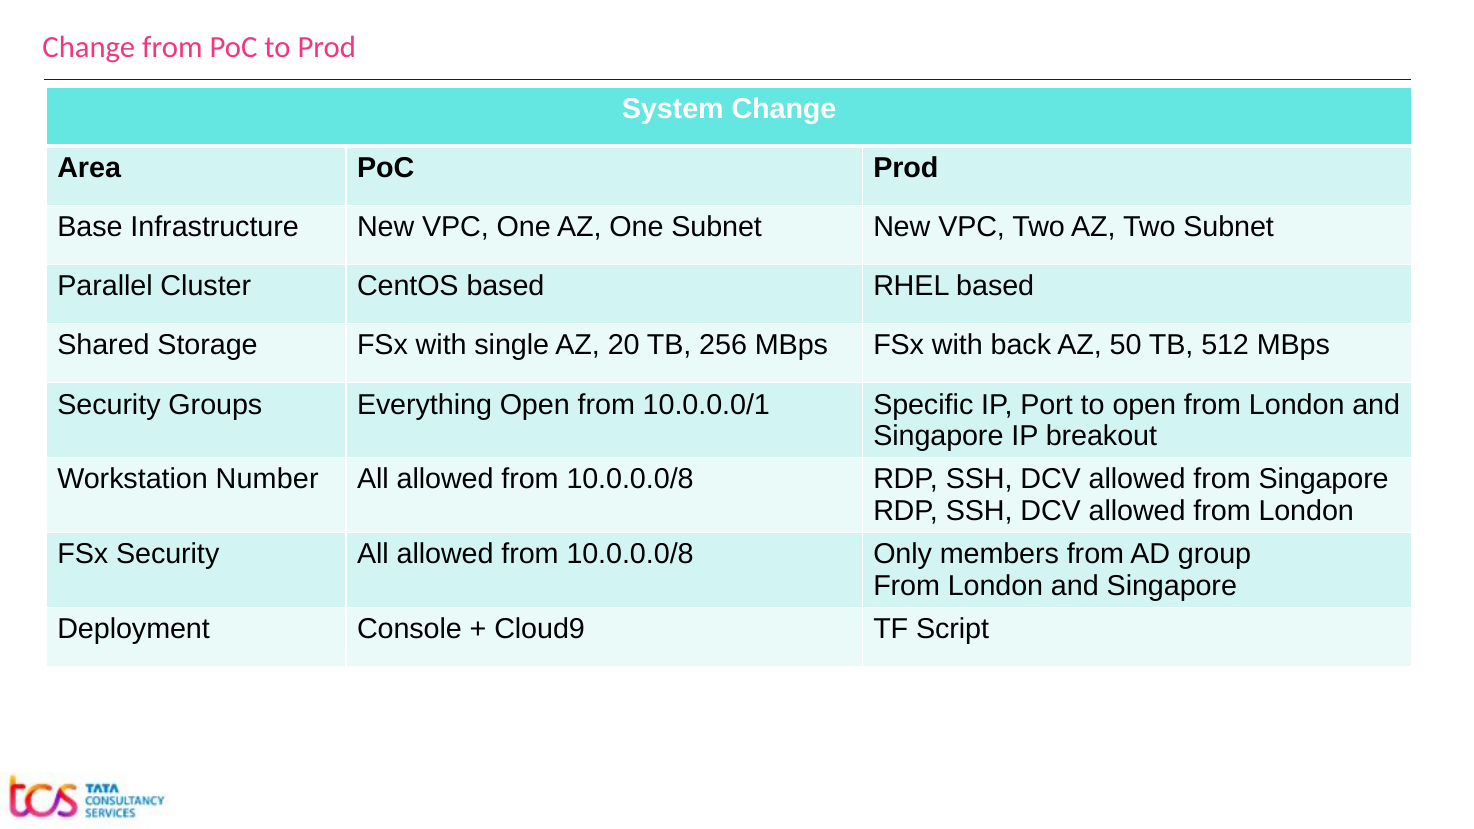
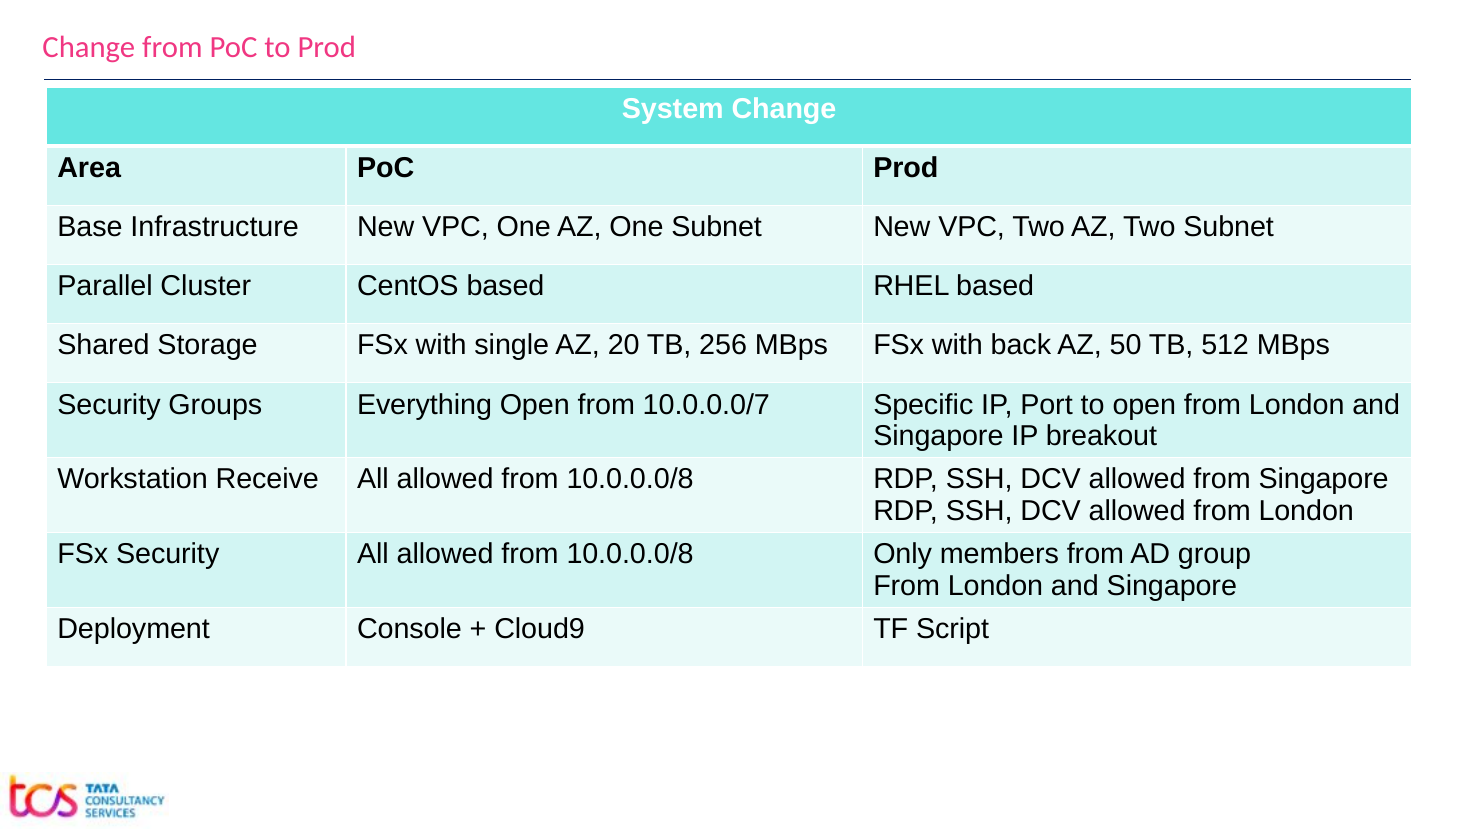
10.0.0.0/1: 10.0.0.0/1 -> 10.0.0.0/7 (706, 405)
Number: Number -> Receive (267, 480)
